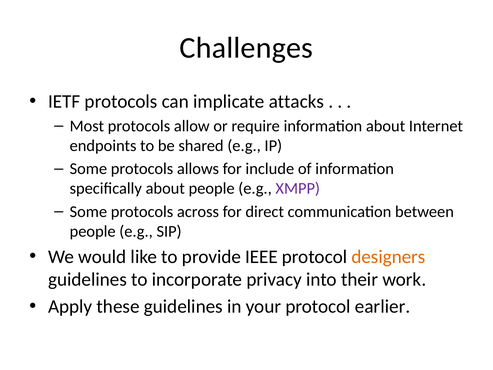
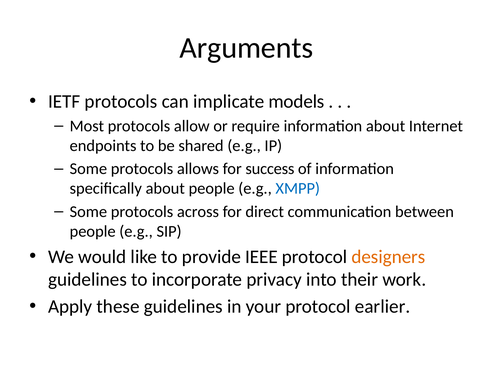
Challenges: Challenges -> Arguments (246, 48)
attacks: attacks -> models (296, 102)
include: include -> success (270, 169)
XMPP colour: purple -> blue (298, 188)
